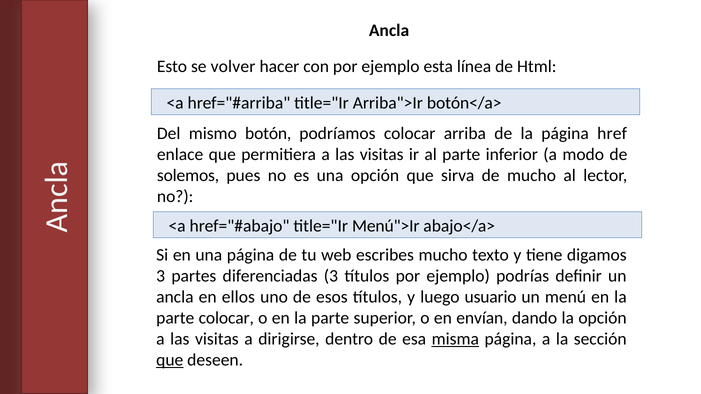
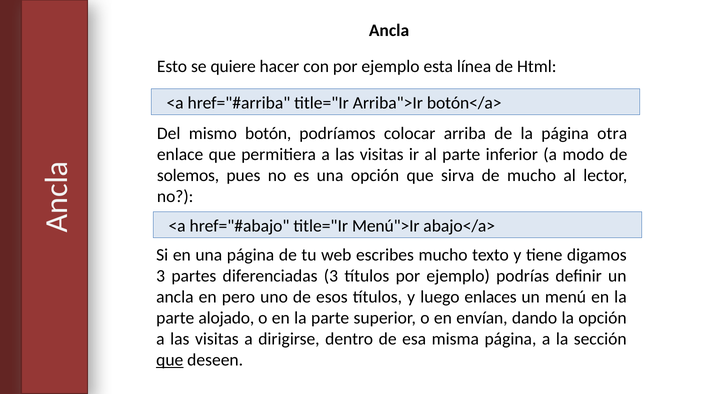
volver: volver -> quiere (233, 67)
href: href -> otra (612, 134)
ellos: ellos -> pero (238, 297)
usuario: usuario -> enlaces (491, 297)
parte colocar: colocar -> alojado (226, 318)
misma underline: present -> none (455, 339)
